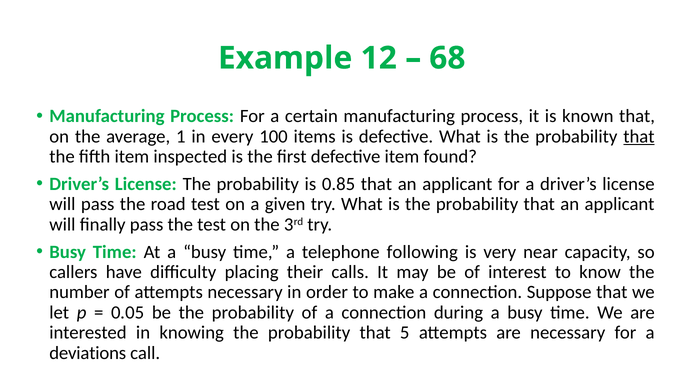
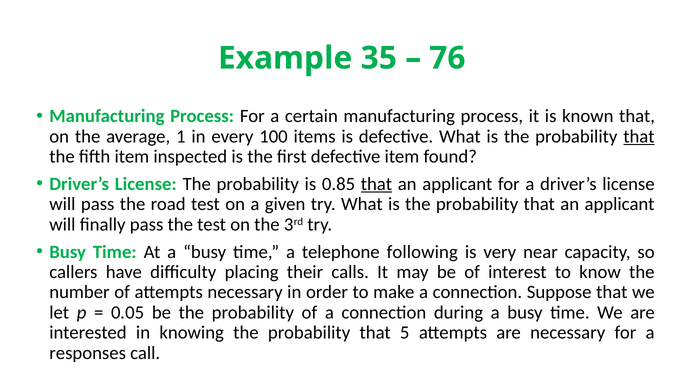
12: 12 -> 35 (379, 58)
68: 68 -> 76 (447, 58)
that underline: none -> present (376, 184)
deviations: deviations -> responses (88, 353)
